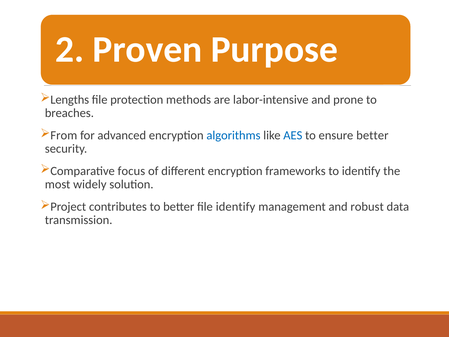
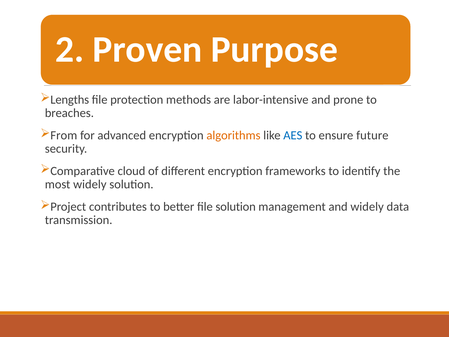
algorithms colour: blue -> orange (233, 135)
ensure better: better -> future (372, 135)
focus: focus -> cloud (131, 171)
file identify: identify -> solution (236, 207)
and robust: robust -> widely (367, 207)
